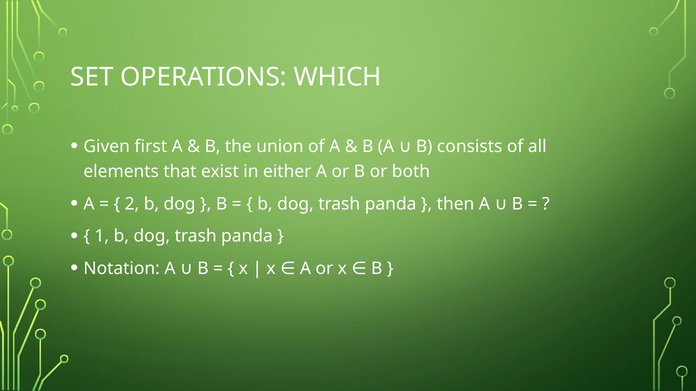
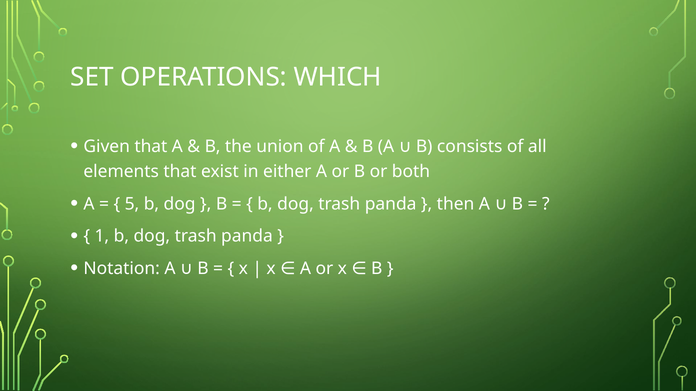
Given first: first -> that (151, 147)
2: 2 -> 5 (132, 204)
